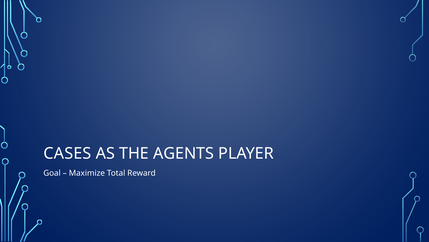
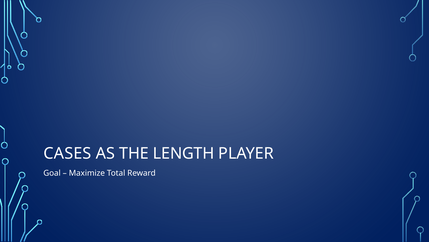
AGENTS: AGENTS -> LENGTH (184, 153)
